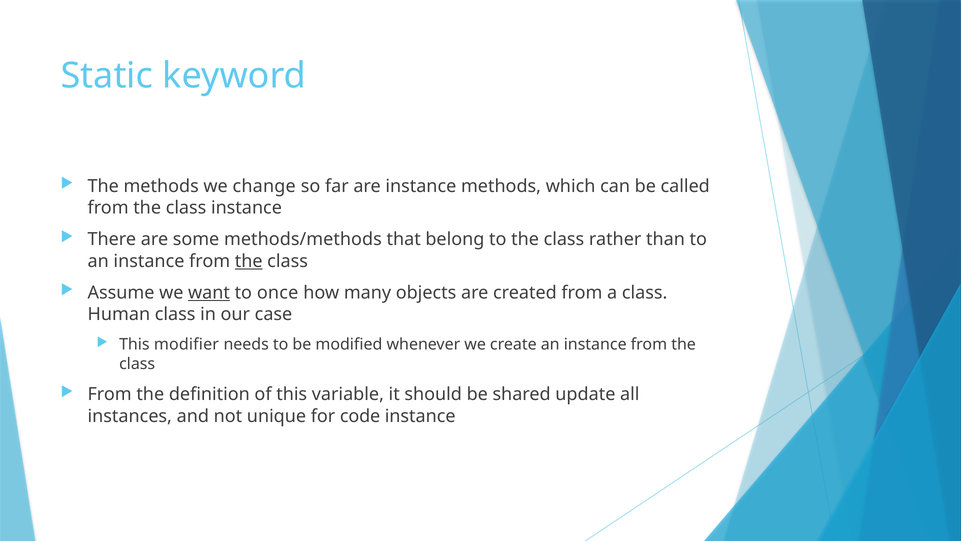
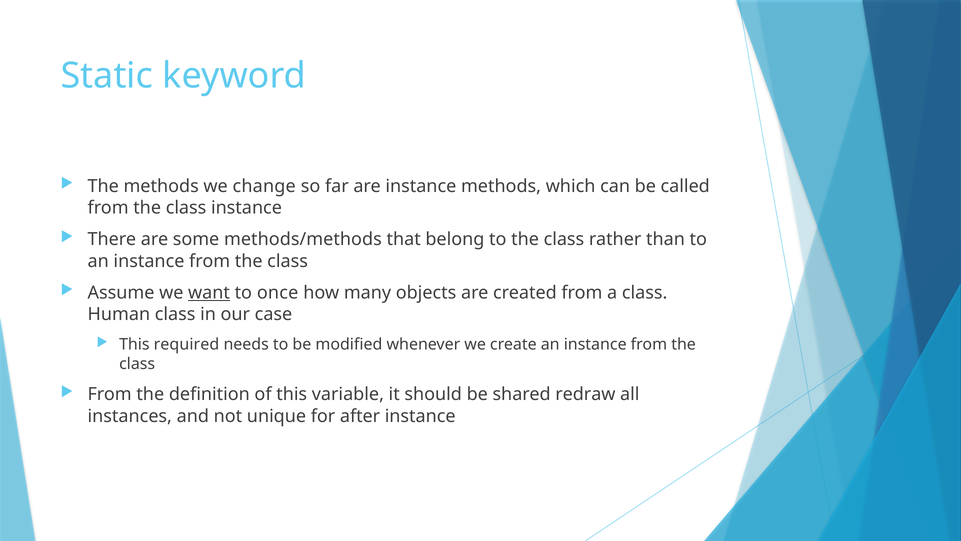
the underline: present -> none (249, 261)
modifier: modifier -> required (186, 344)
update: update -> redraw (585, 394)
code: code -> after (360, 416)
